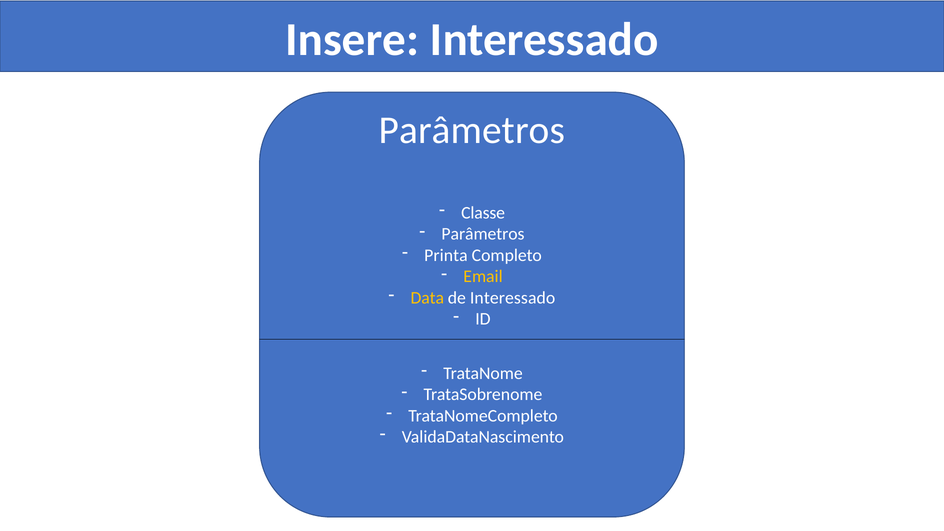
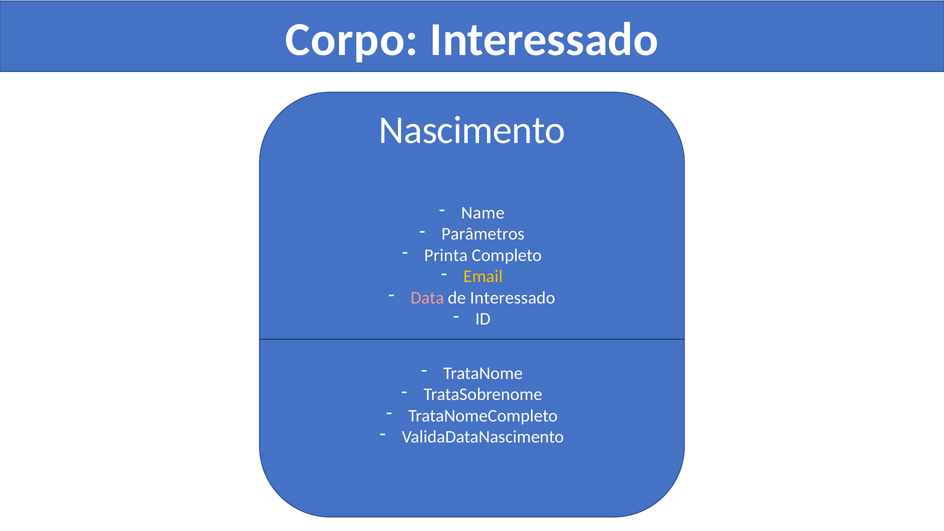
Insere: Insere -> Corpo (352, 40)
Parâmetros: Parâmetros -> Nascimento (472, 130)
Classe: Classe -> Name (483, 213)
Data colour: yellow -> pink (427, 298)
